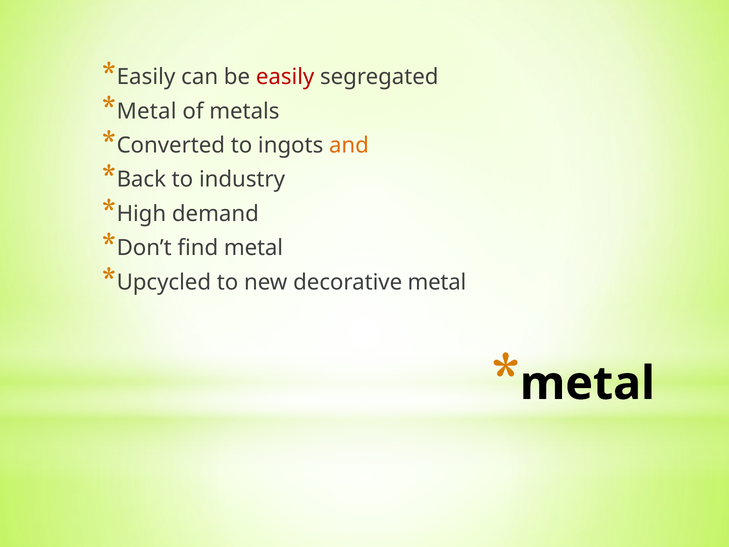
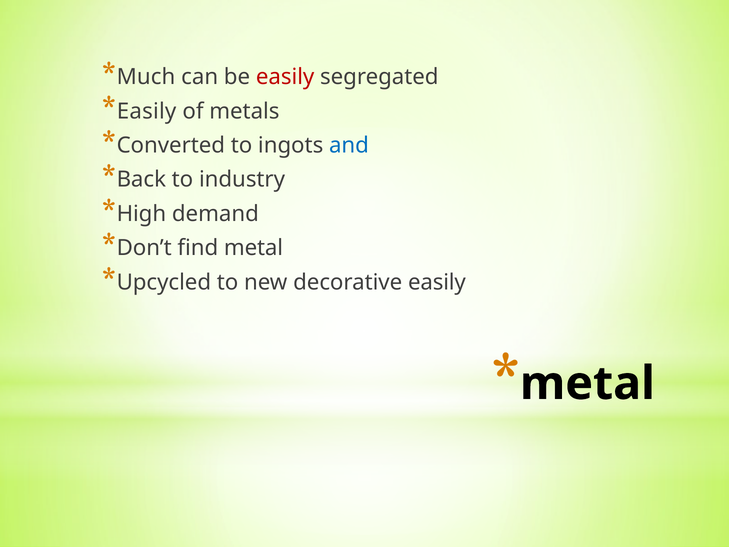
Easily: Easily -> Much (146, 77)
Metal: Metal -> Easily (147, 111)
and colour: orange -> blue (349, 145)
decorative metal: metal -> easily (437, 282)
